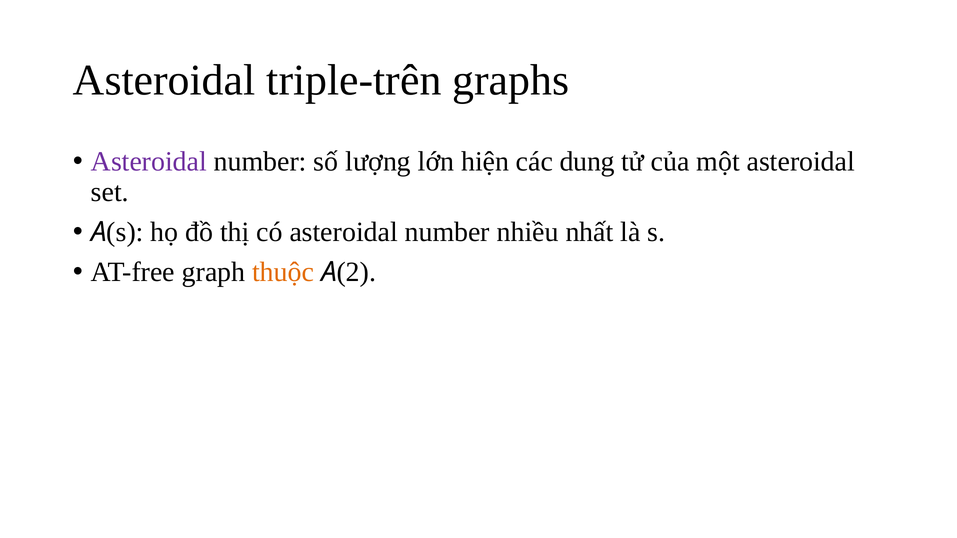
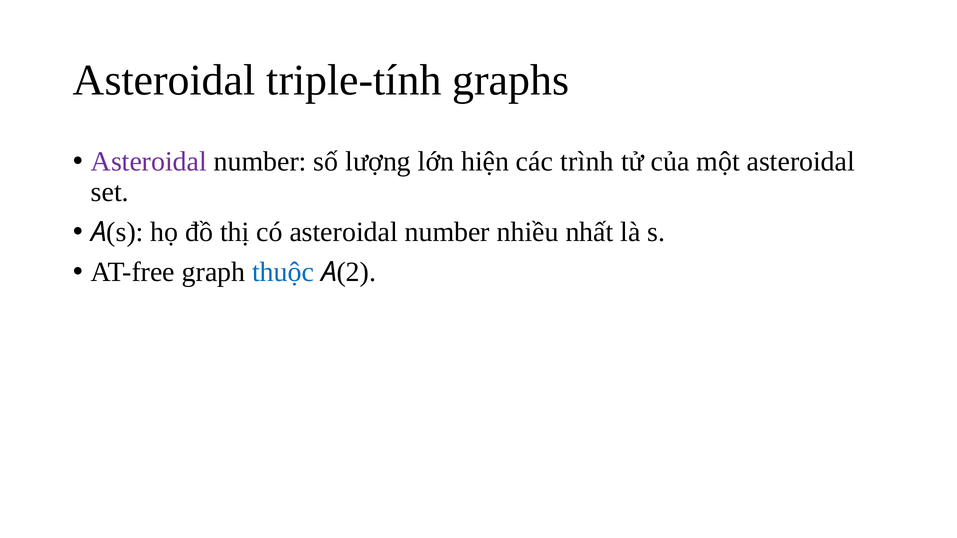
triple-trên: triple-trên -> triple-tính (354, 80)
dung: dung -> trình (587, 162)
thuộc colour: orange -> blue (283, 272)
